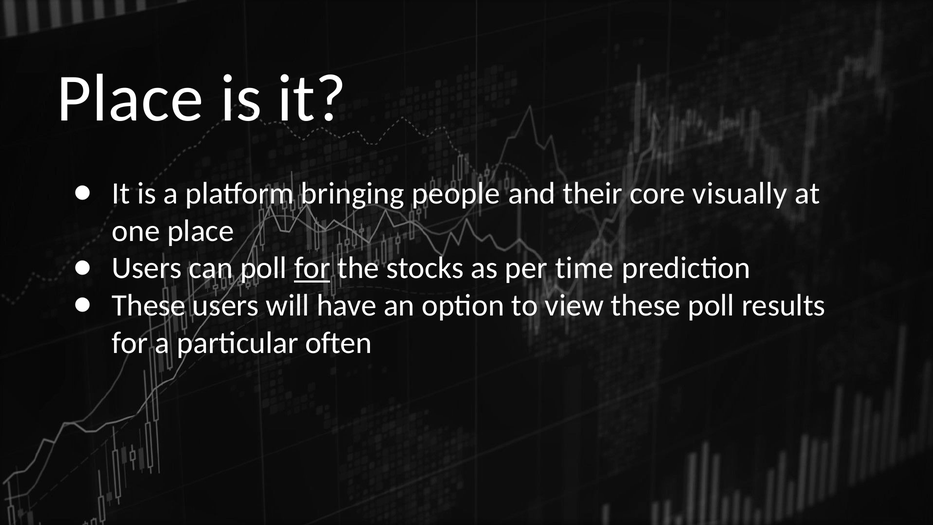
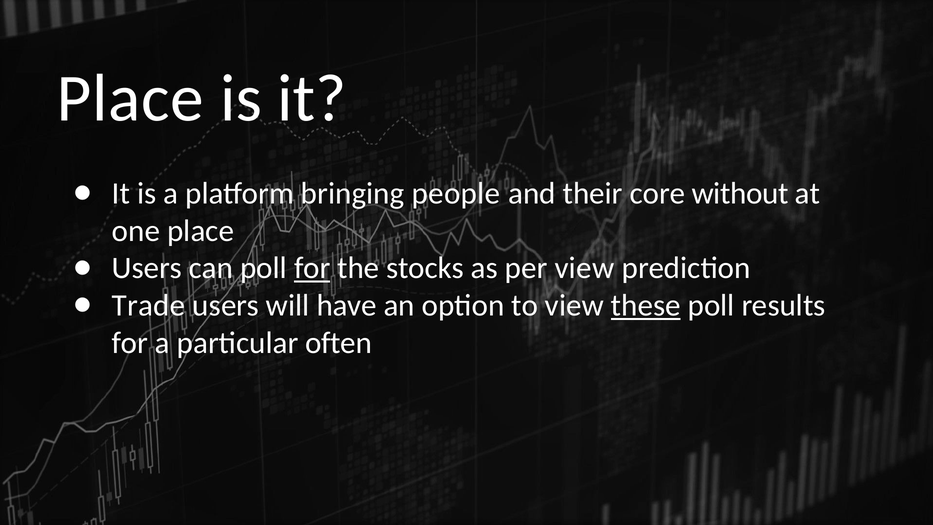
visually: visually -> without (740, 193)
per time: time -> view (585, 268)
These: These -> Trade (149, 305)
these underline: none -> present (646, 305)
